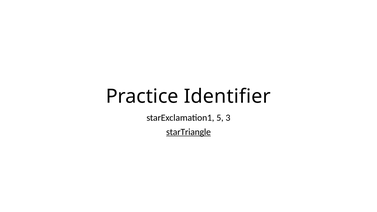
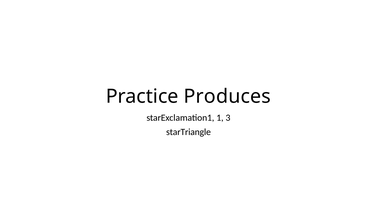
Identifier: Identifier -> Produces (227, 96)
5: 5 -> 1 (220, 118)
starTriangle underline: present -> none (188, 132)
